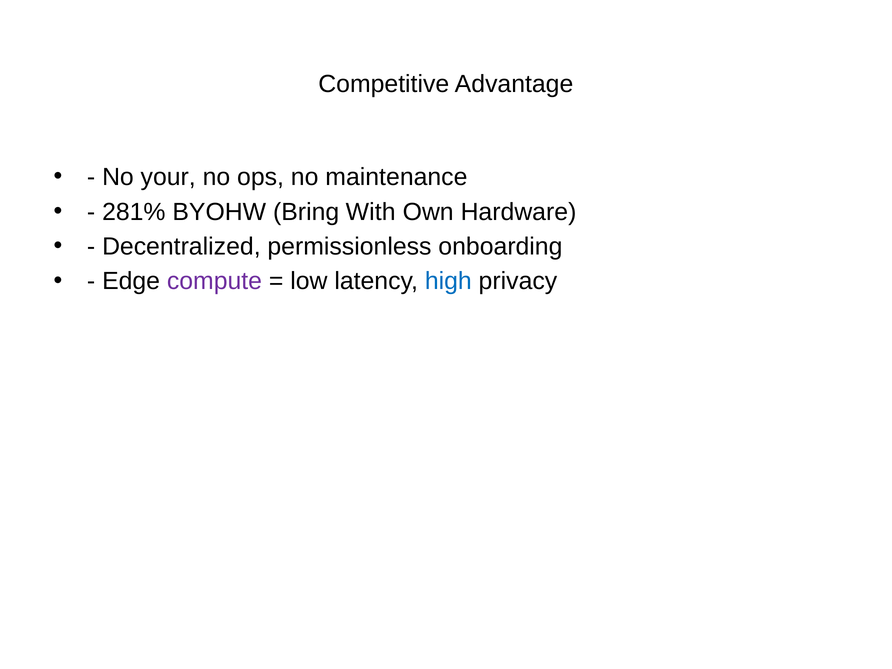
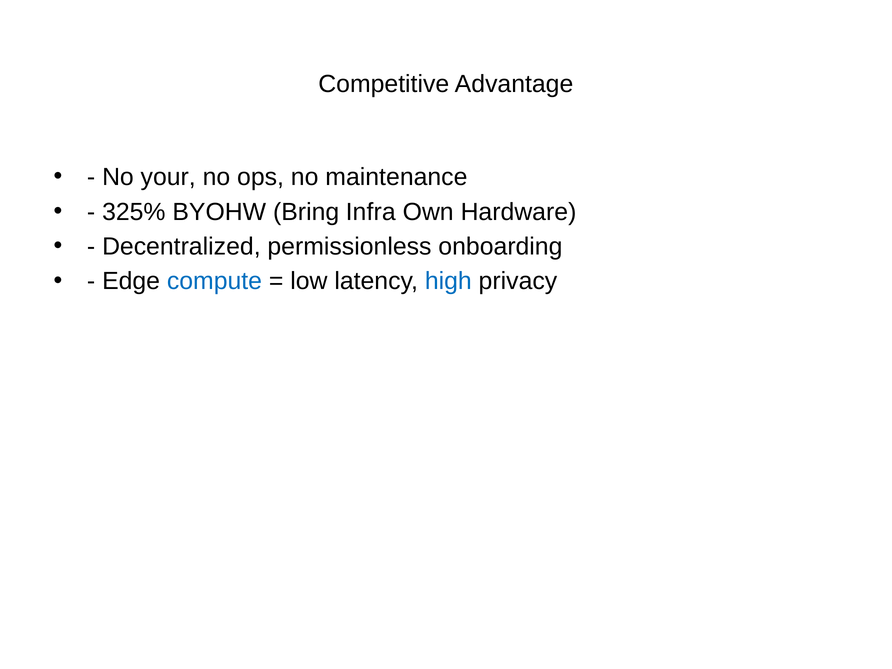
281%: 281% -> 325% (134, 212)
With: With -> Infra (371, 212)
compute colour: purple -> blue (214, 281)
